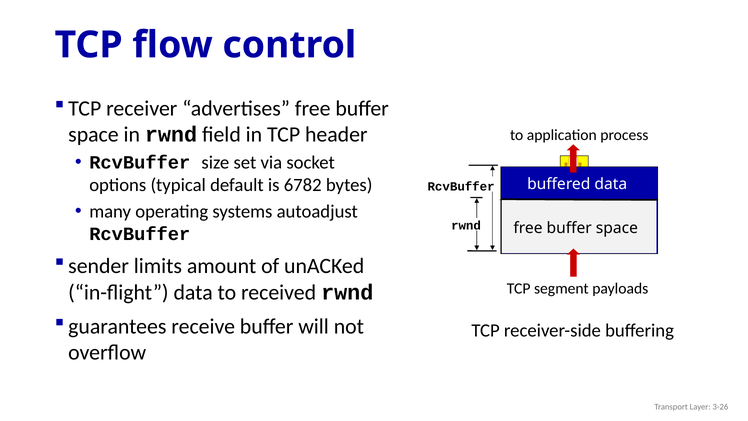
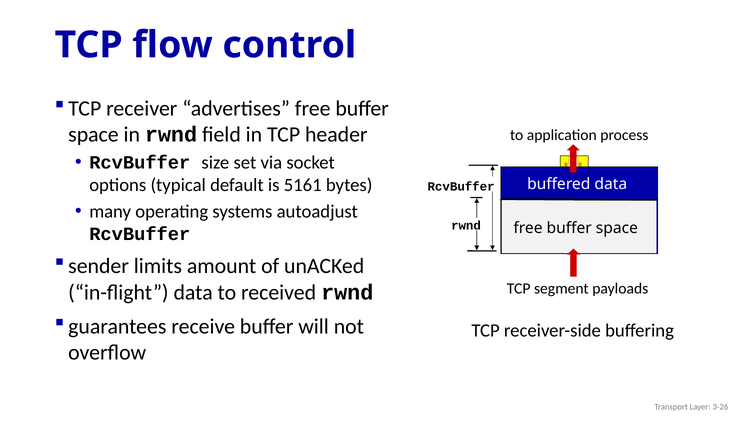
6782: 6782 -> 5161 (303, 185)
